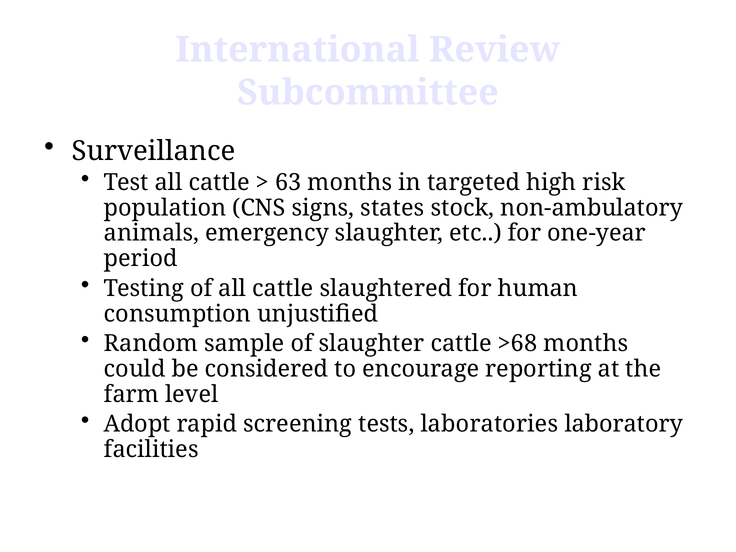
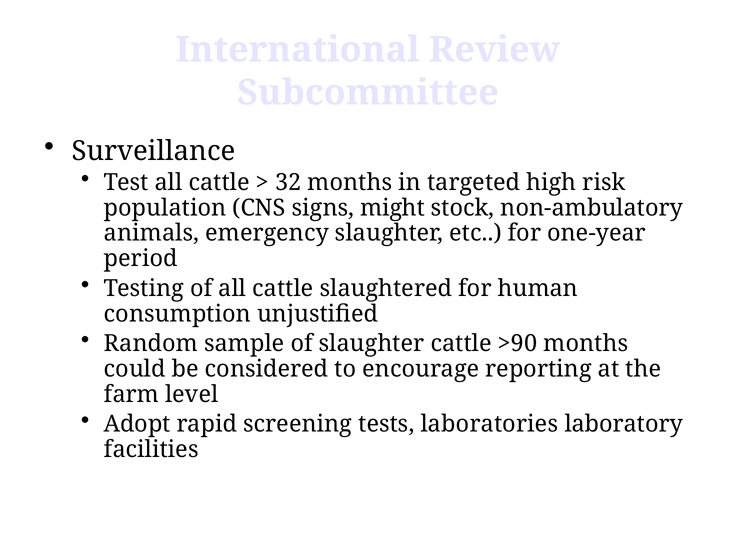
63: 63 -> 32 (288, 182)
states: states -> might (393, 208)
>68: >68 -> >90 (518, 344)
